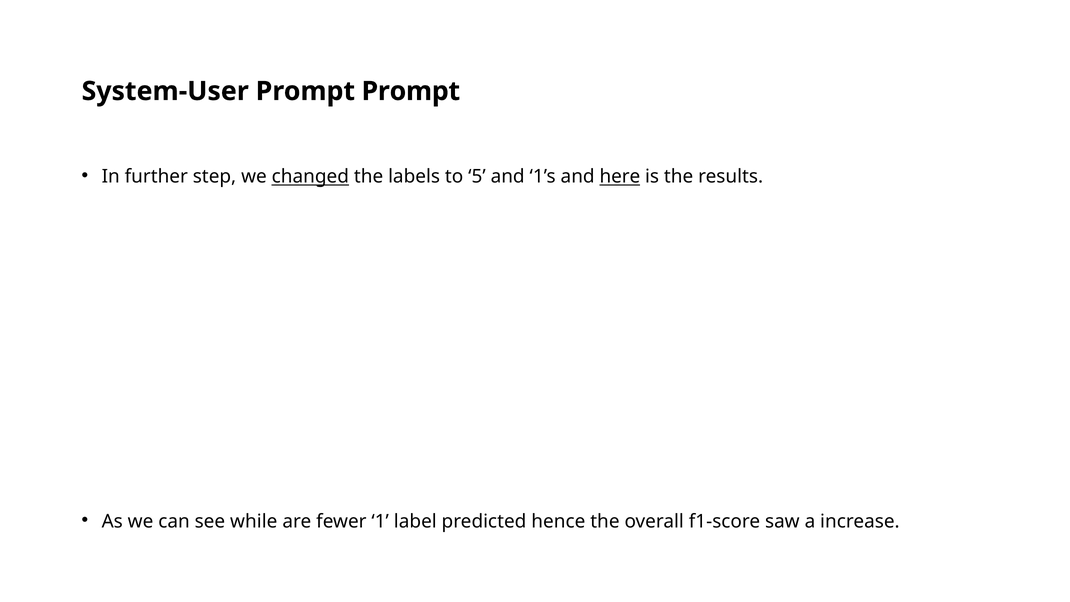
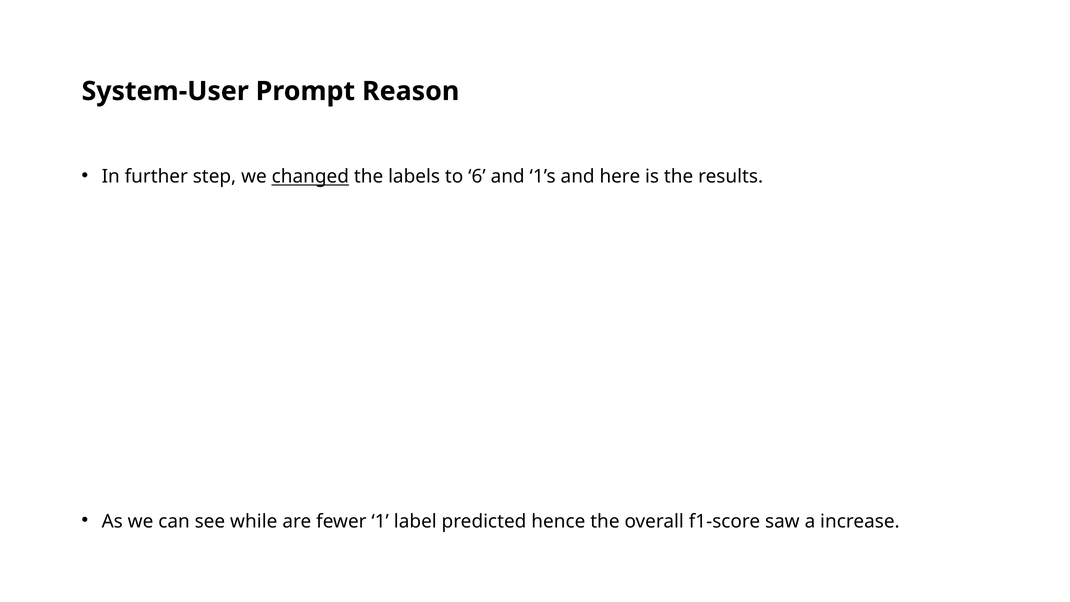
Prompt Prompt: Prompt -> Reason (411, 91)
5: 5 -> 6 (477, 177)
here underline: present -> none (620, 177)
